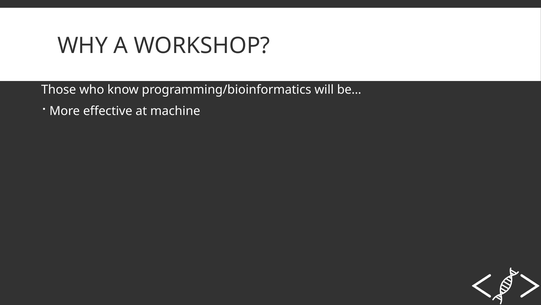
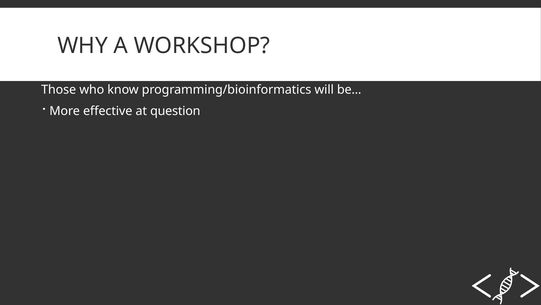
machine: machine -> question (175, 111)
